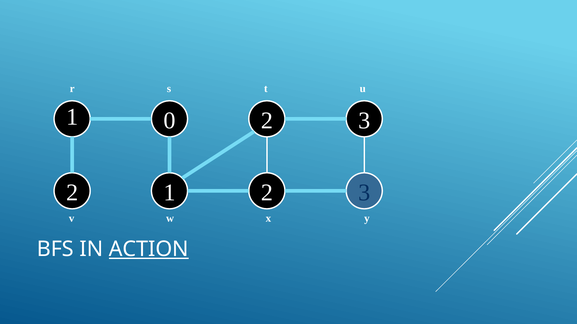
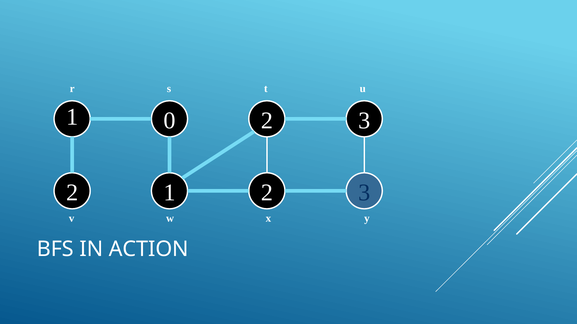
ACTION underline: present -> none (149, 250)
